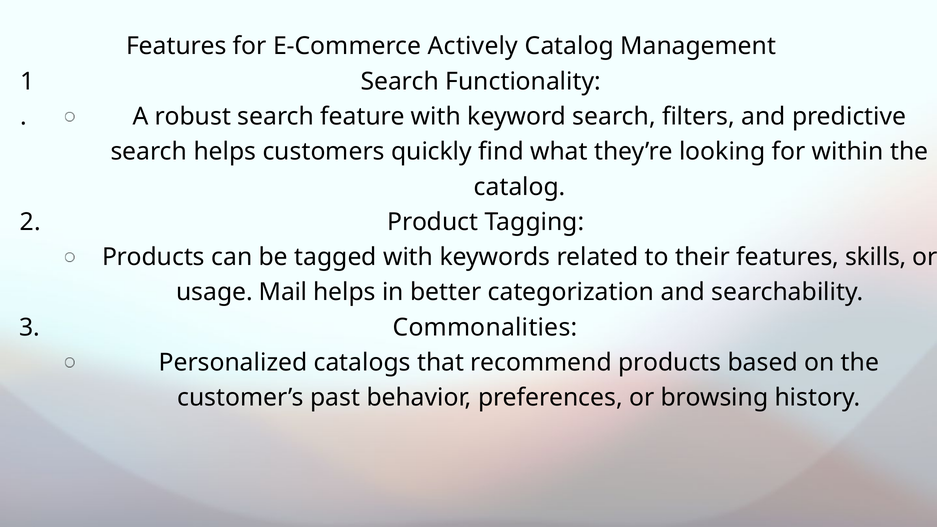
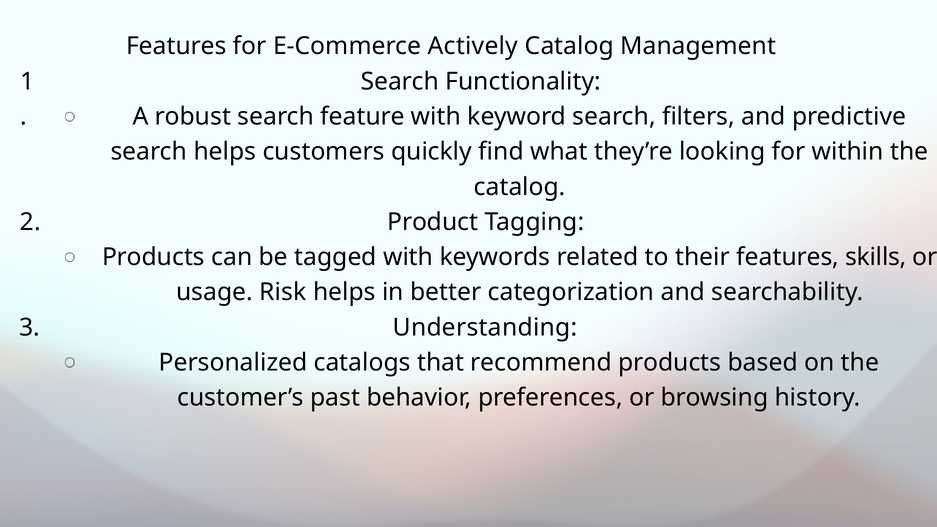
Mail: Mail -> Risk (283, 292)
Commonalities: Commonalities -> Understanding (485, 327)
